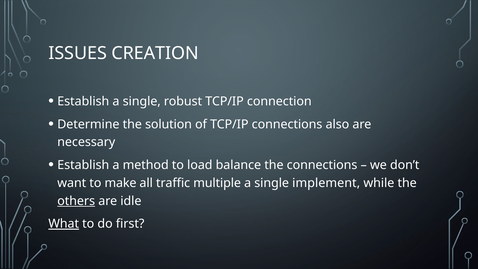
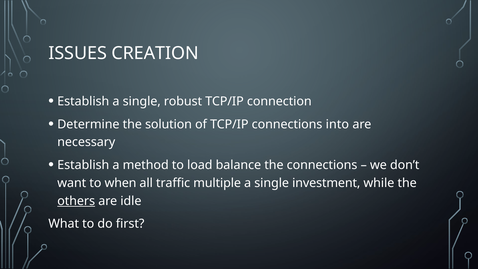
also: also -> into (337, 124)
make: make -> when (121, 183)
implement: implement -> investment (326, 183)
What underline: present -> none (64, 224)
